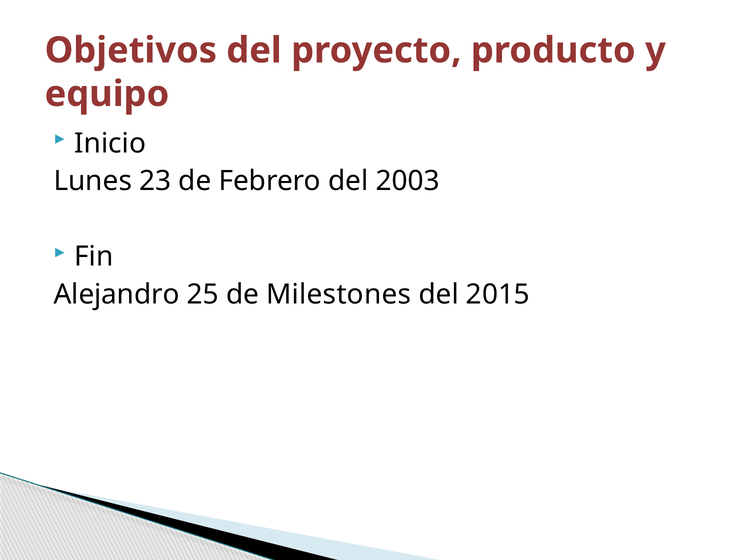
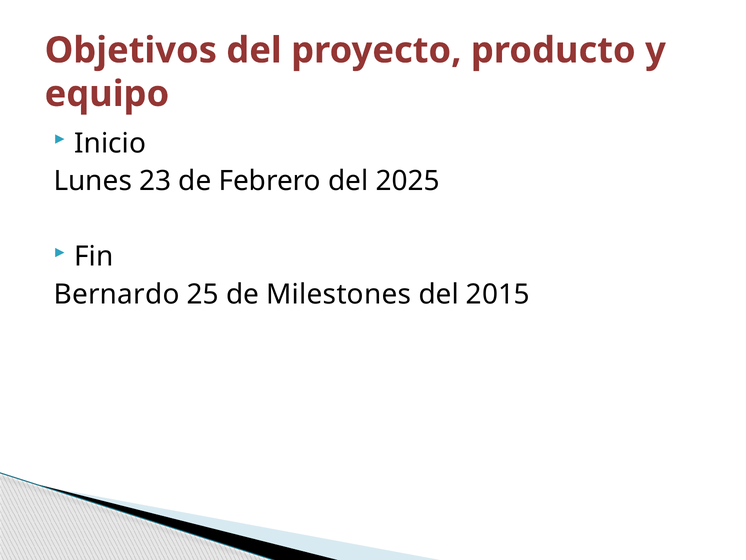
2003: 2003 -> 2025 (408, 181)
Alejandro: Alejandro -> Bernardo (117, 294)
